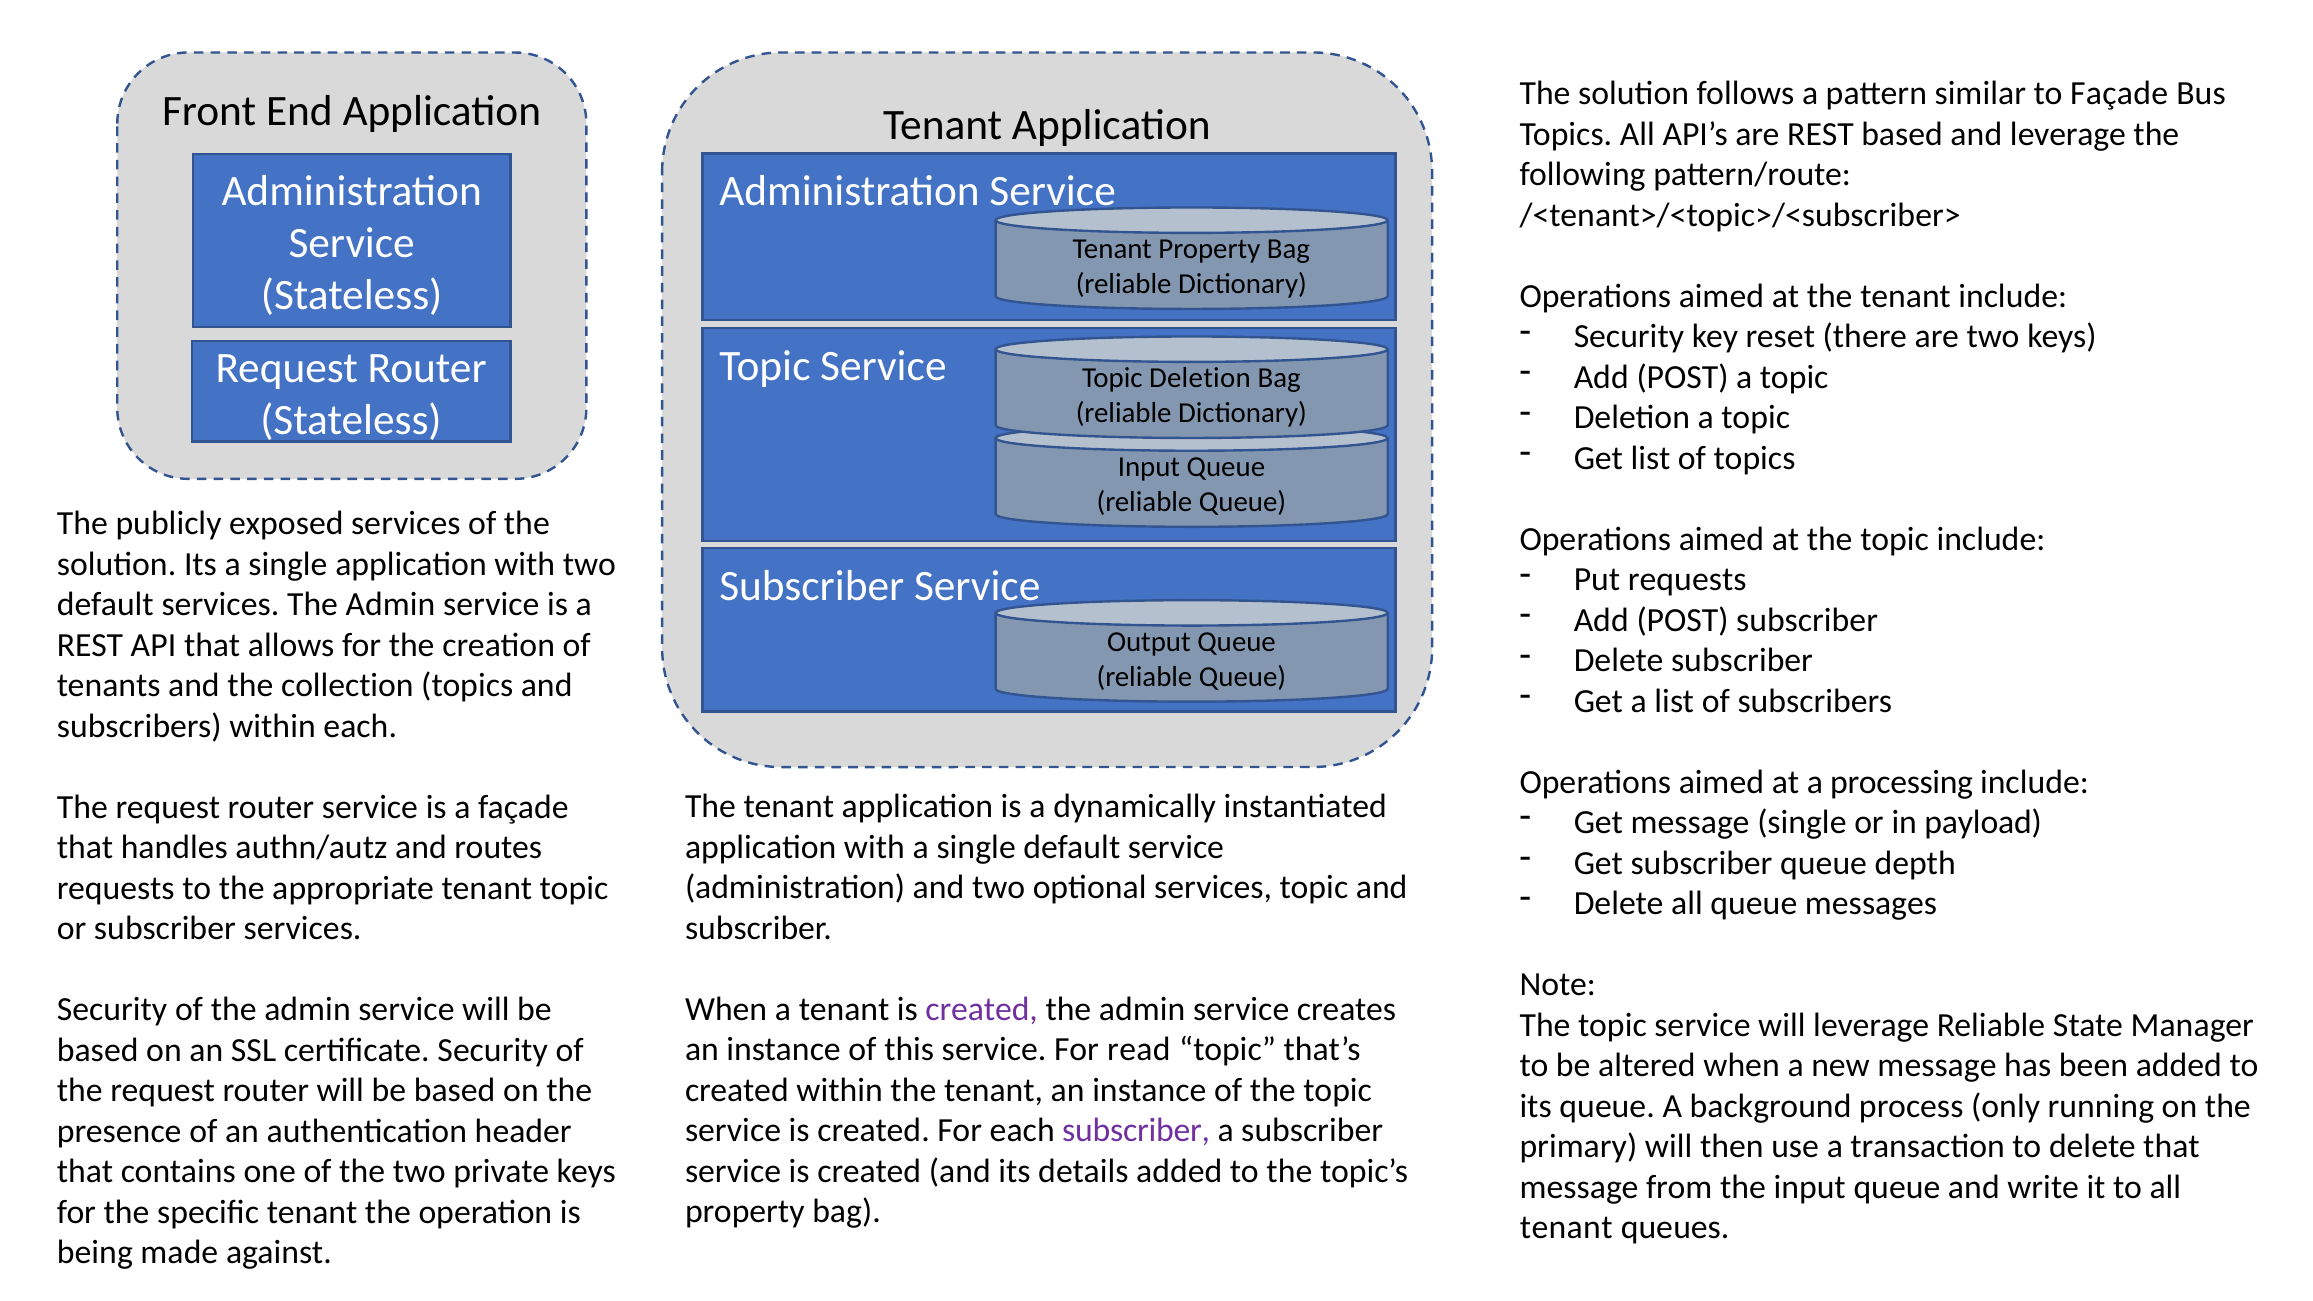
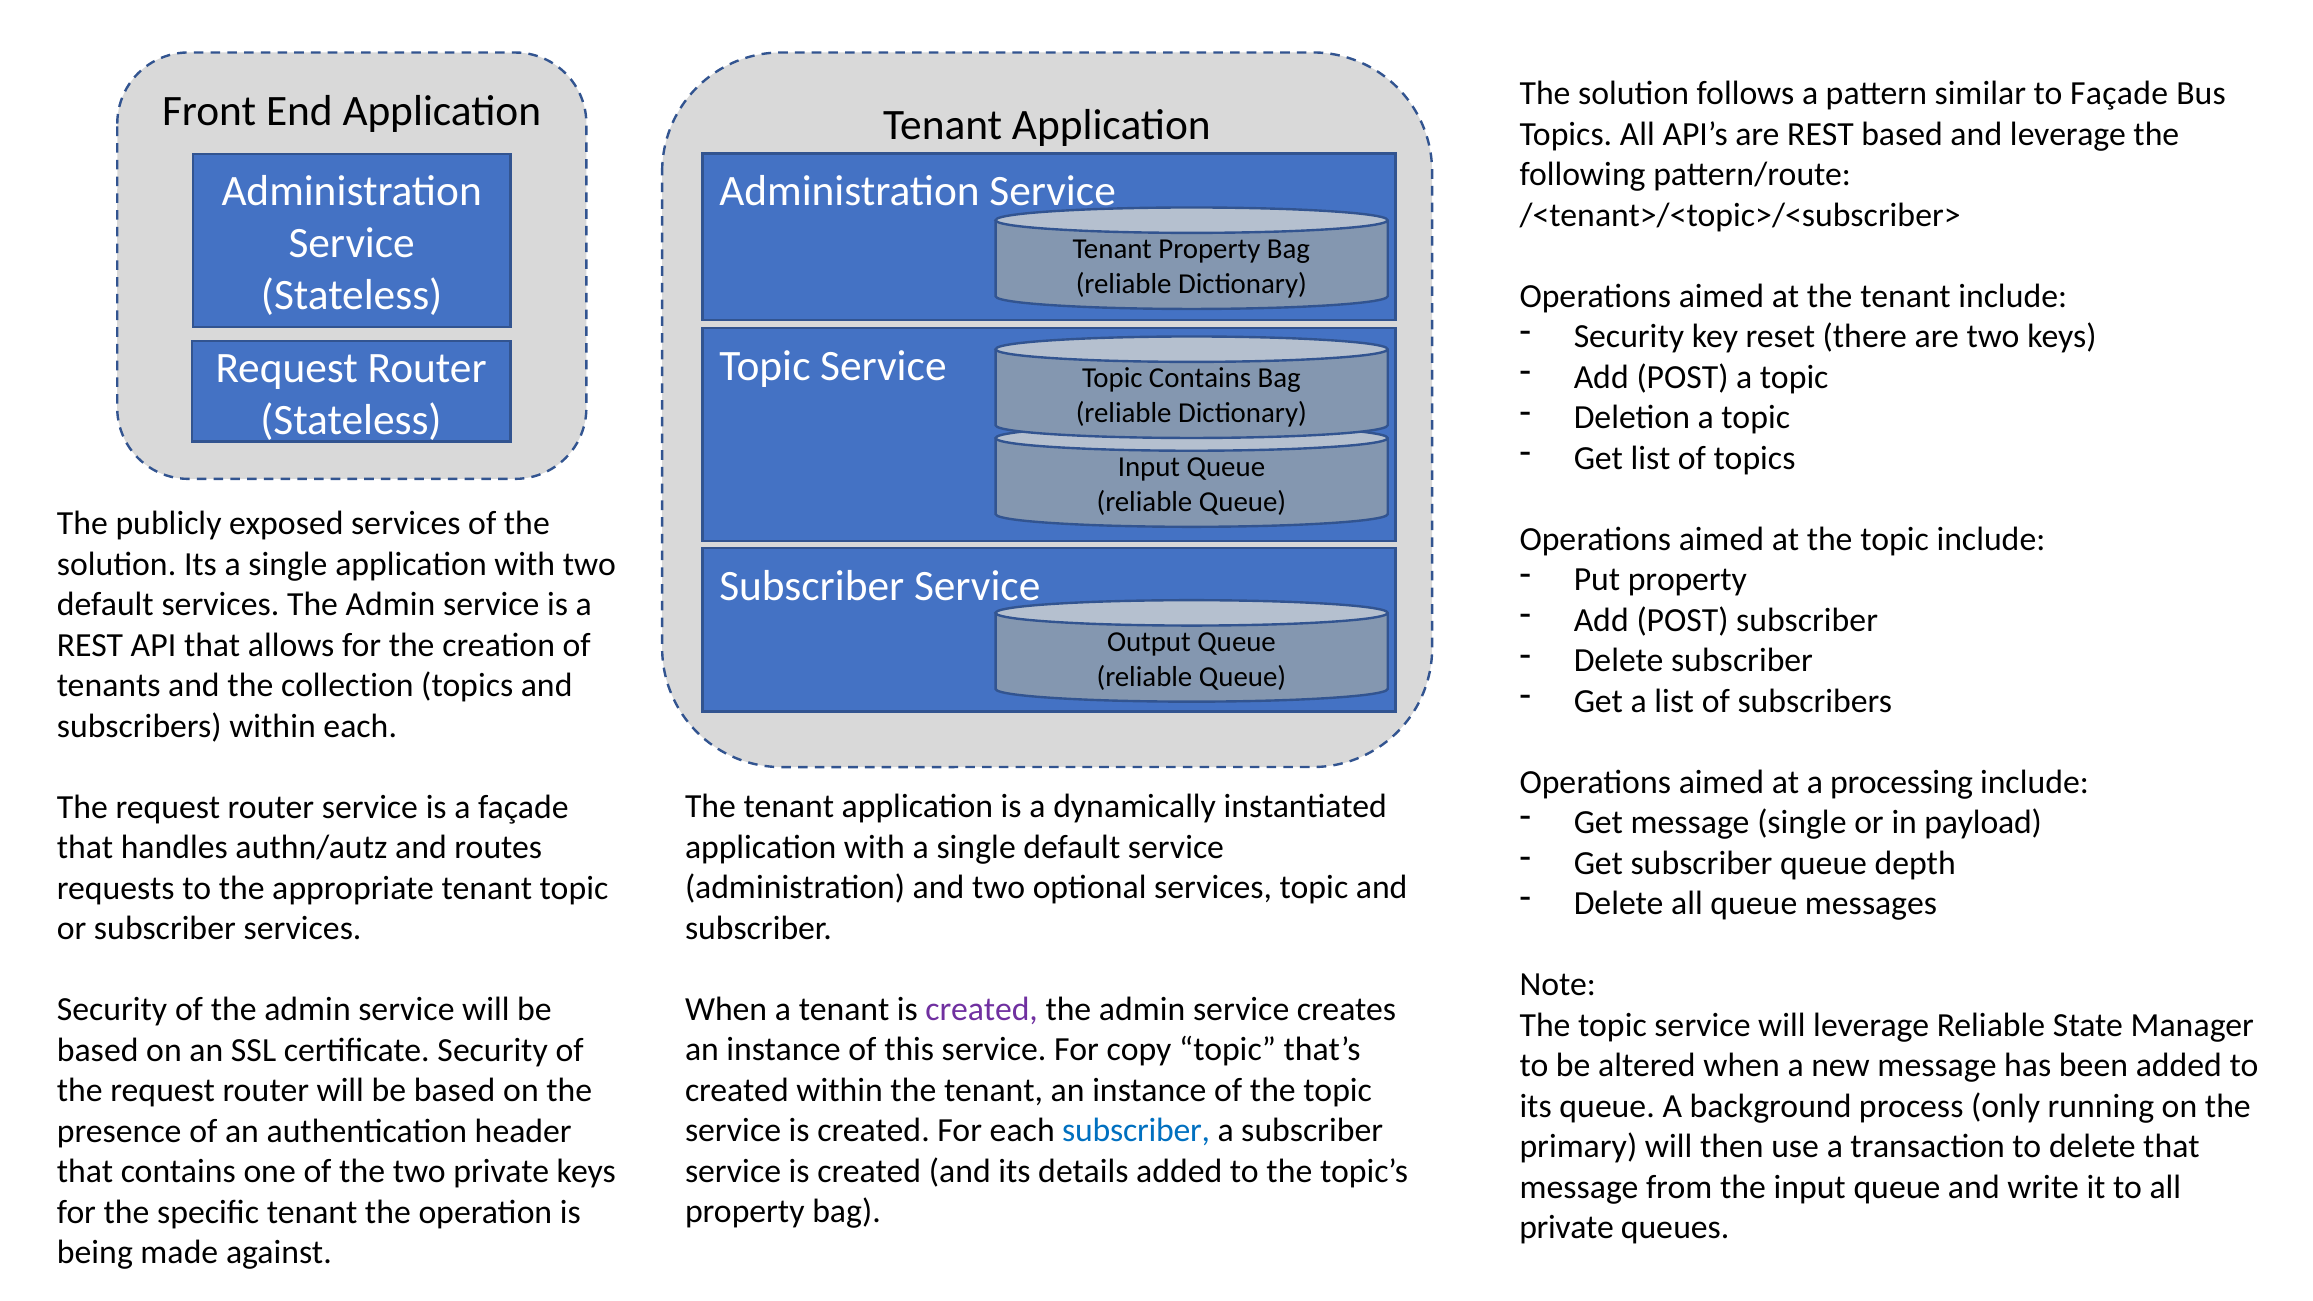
Topic Deletion: Deletion -> Contains (1200, 378)
Put requests: requests -> property (1687, 579)
read: read -> copy (1139, 1050)
subscriber colour: purple -> blue (1136, 1131)
tenant: tenant -> private (1567, 1227)
